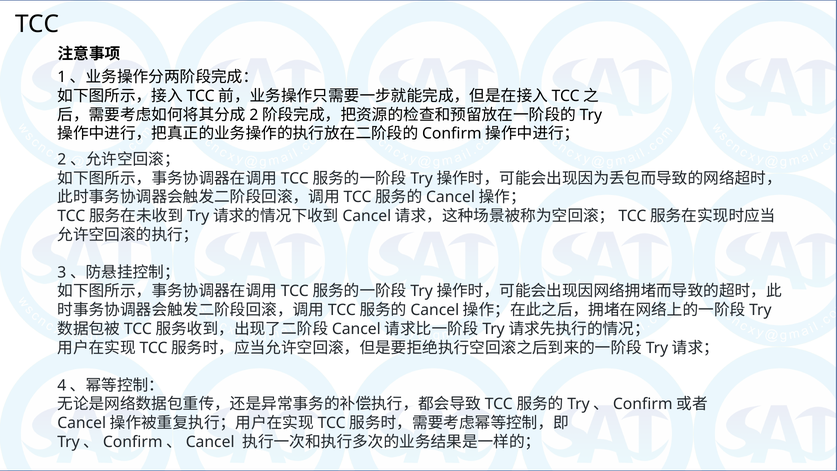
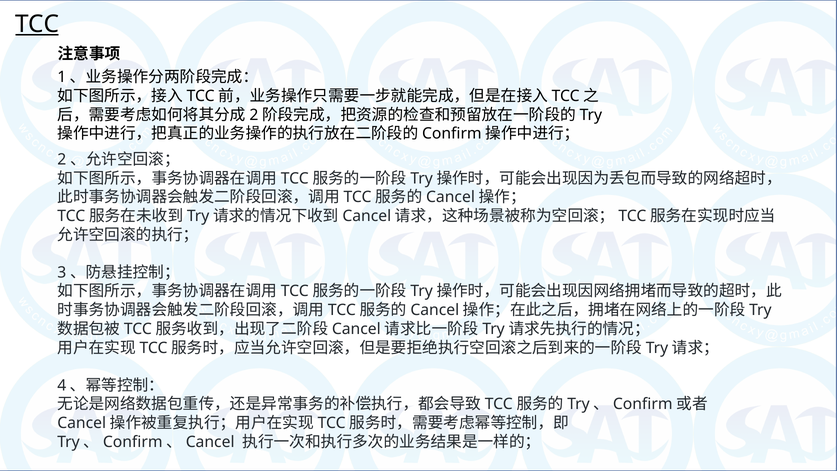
TCC underline: none -> present (37, 24)
